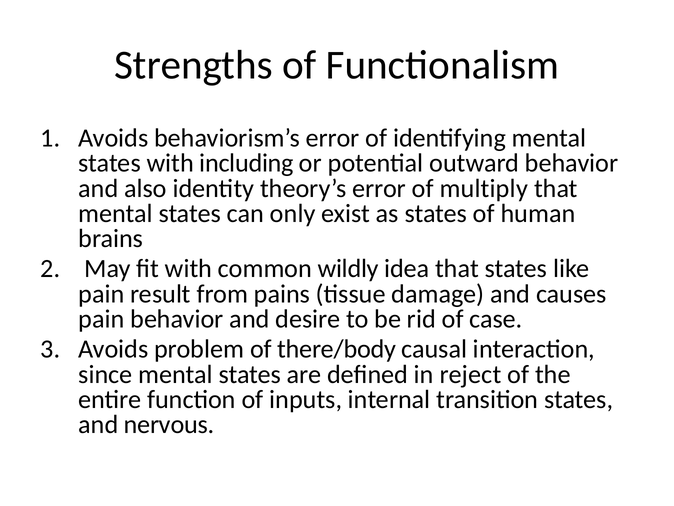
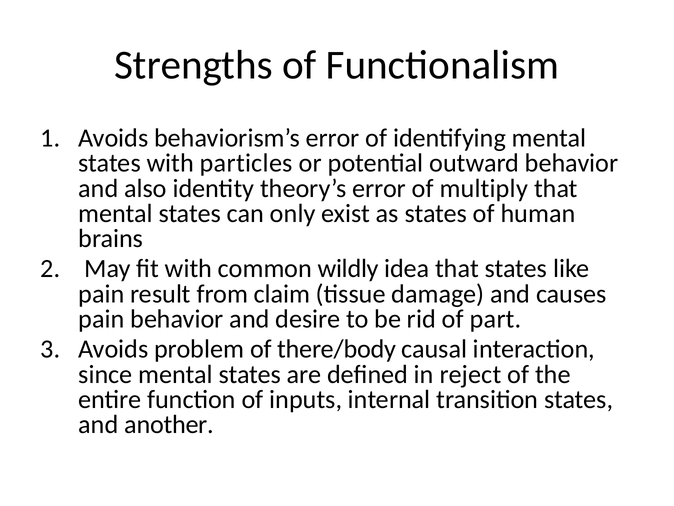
including: including -> particles (246, 163)
pains: pains -> claim (282, 294)
case: case -> part (496, 319)
nervous: nervous -> another (169, 424)
